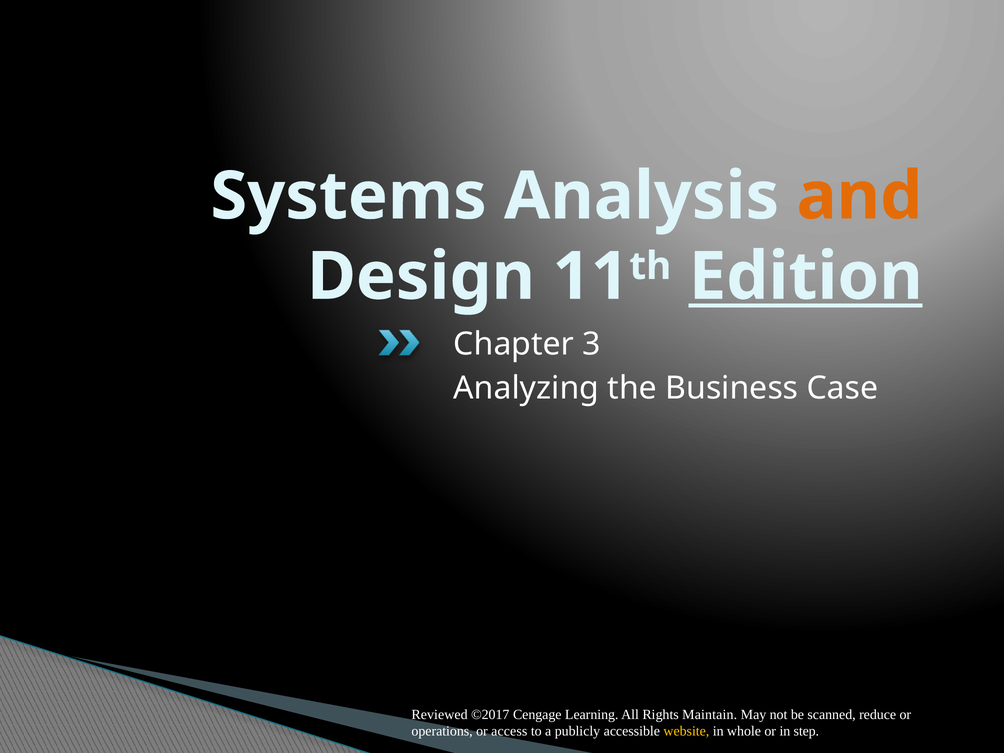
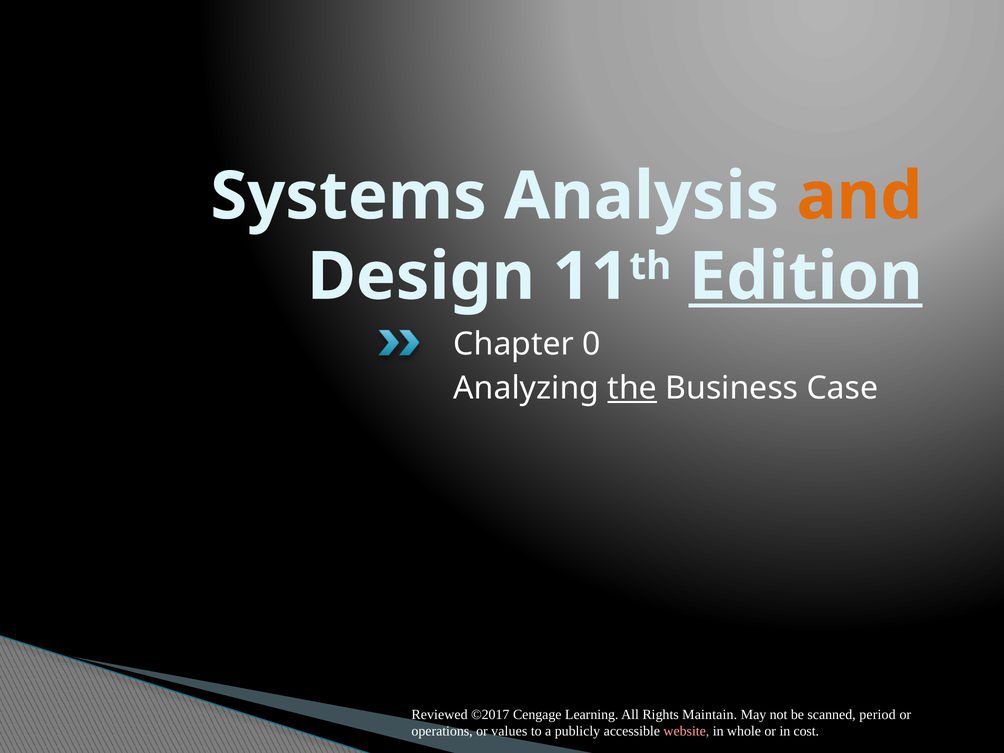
3: 3 -> 0 (592, 344)
the underline: none -> present (632, 388)
reduce: reduce -> period (878, 715)
access: access -> values (509, 731)
website colour: yellow -> pink (686, 731)
step: step -> cost (806, 731)
